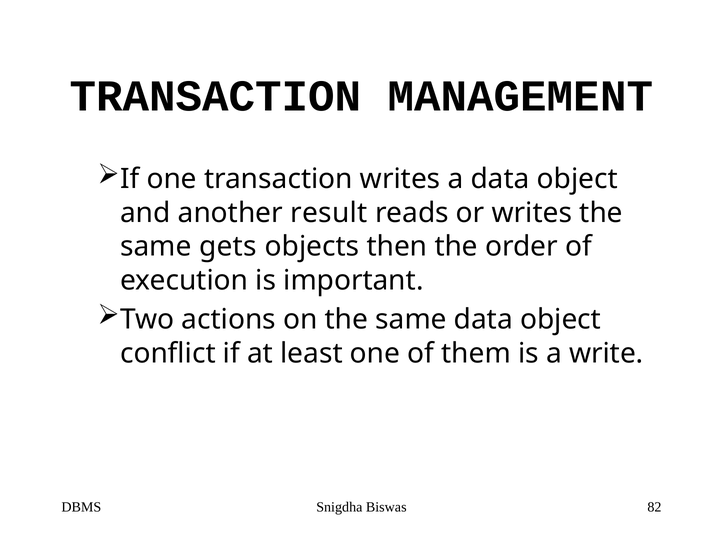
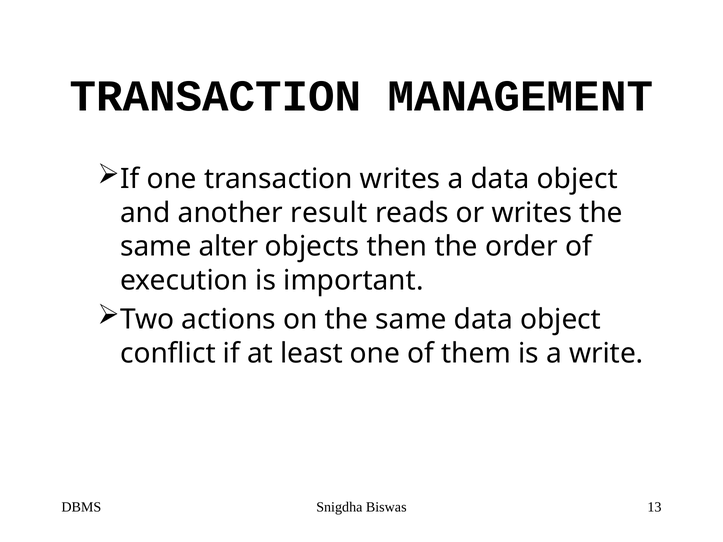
gets: gets -> alter (228, 247)
82: 82 -> 13 (654, 507)
